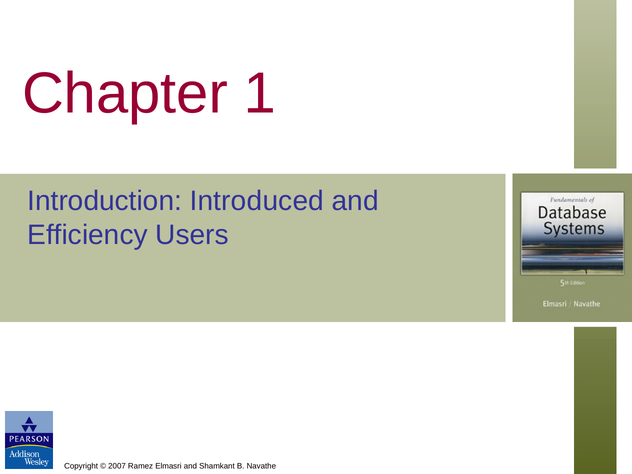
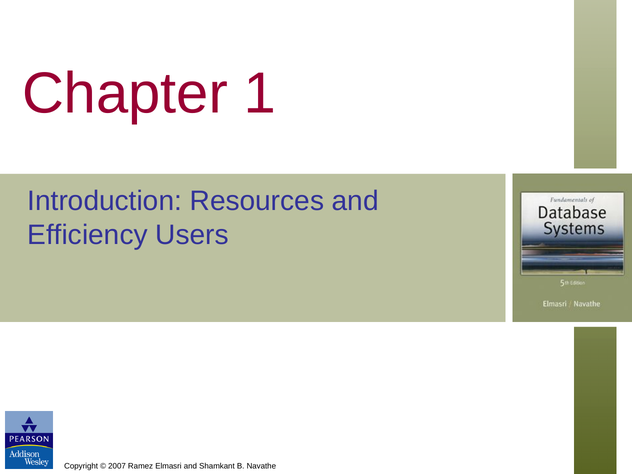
Introduced: Introduced -> Resources (257, 201)
